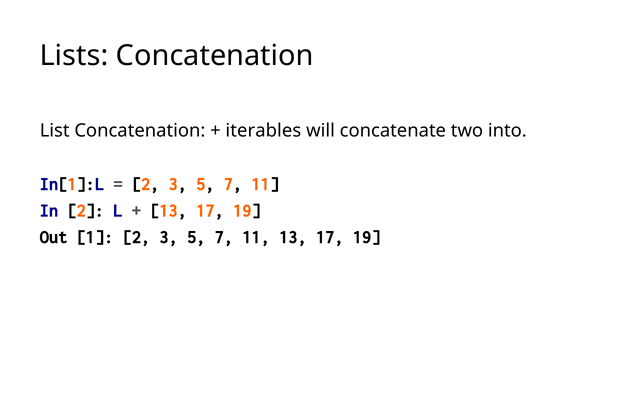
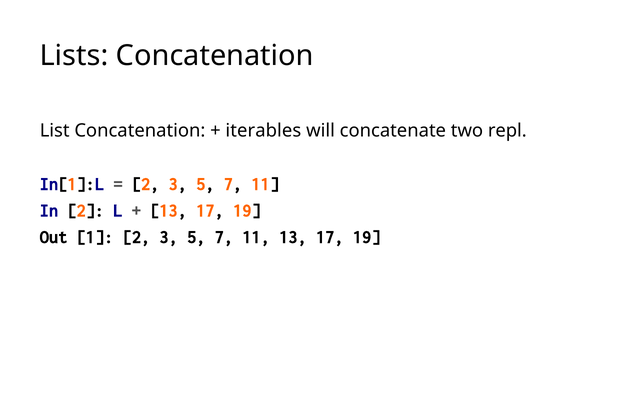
into: into -> repl (507, 131)
